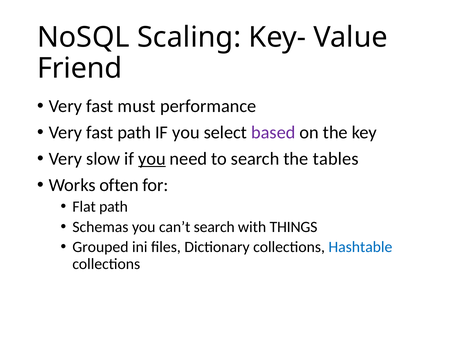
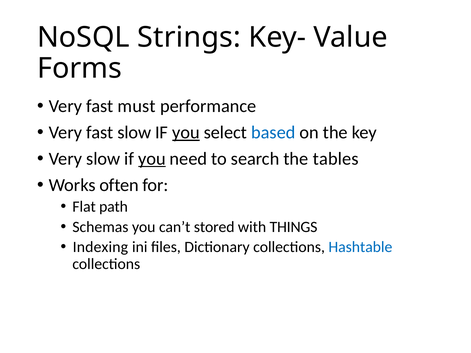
Scaling: Scaling -> Strings (189, 37)
Friend: Friend -> Forms (80, 68)
fast path: path -> slow (134, 133)
you underline: none -> present (186, 133)
based colour: purple -> blue (273, 133)
can’t search: search -> stored (214, 227)
Grouped: Grouped -> Indexing (100, 247)
